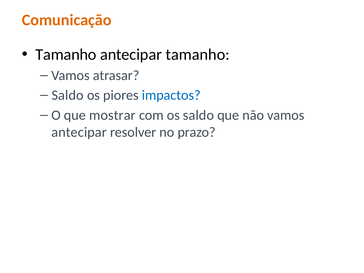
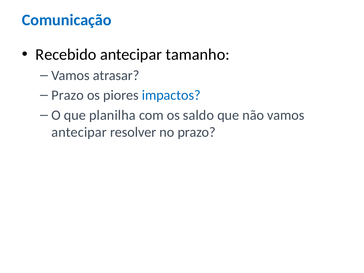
Comunicação colour: orange -> blue (67, 20)
Tamanho: Tamanho -> Recebido (66, 55)
Saldo: Saldo -> Prazo (68, 95)
mostrar: mostrar -> planilha (112, 115)
